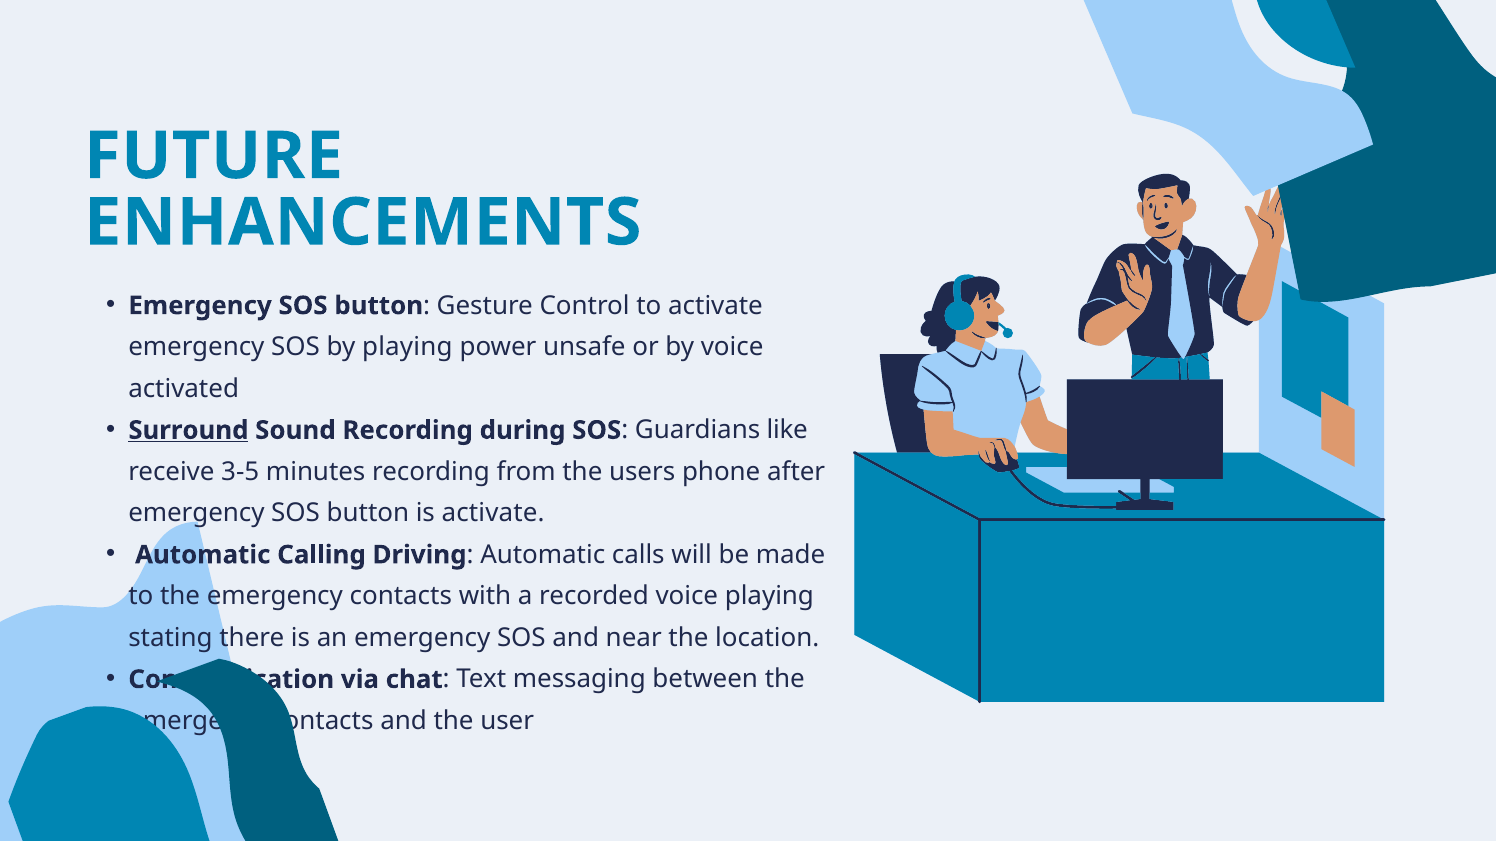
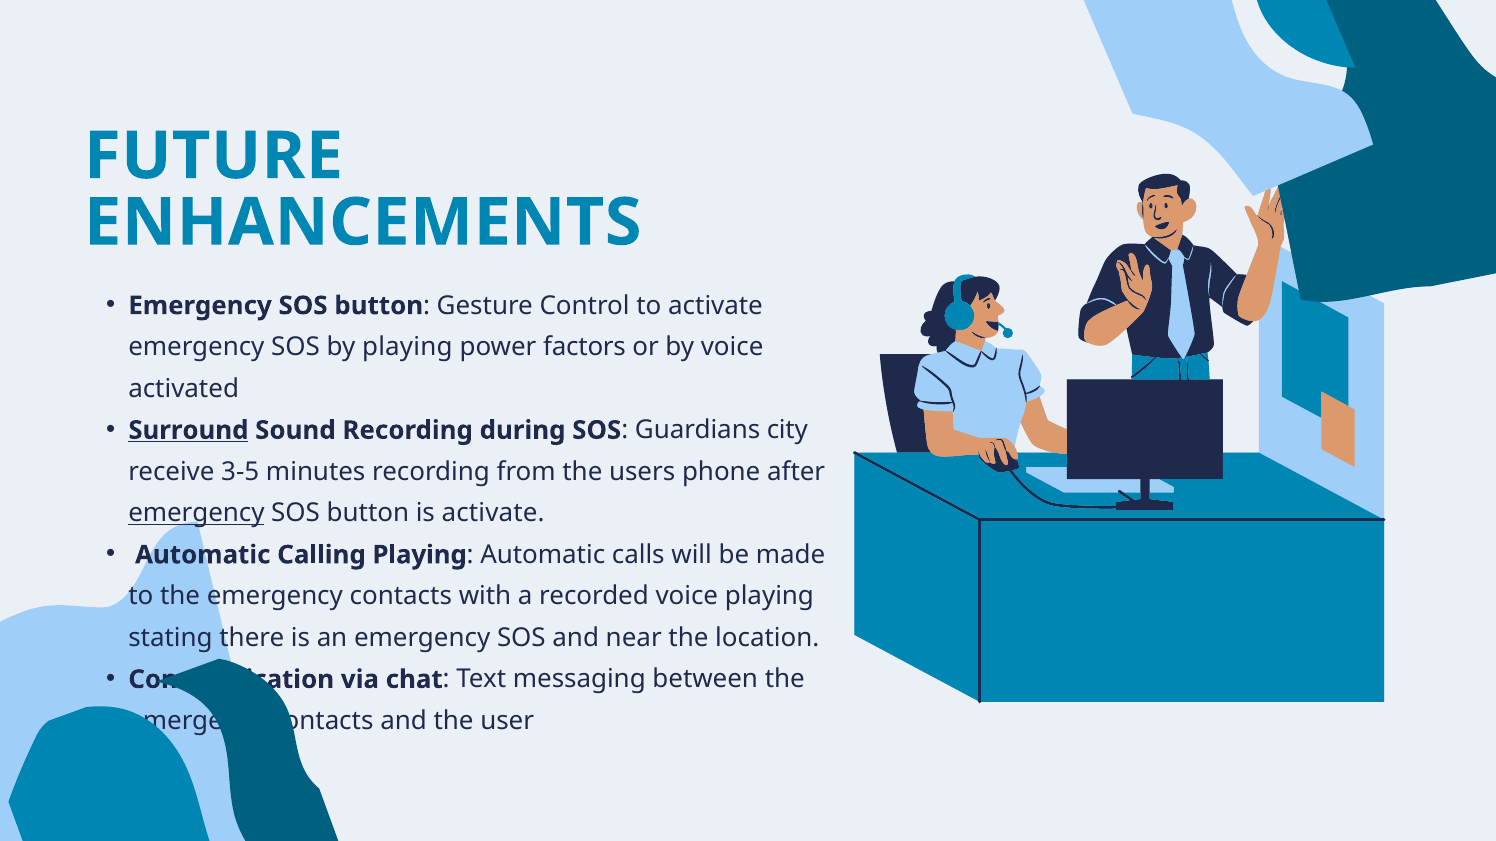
unsafe: unsafe -> factors (585, 347)
like: like -> city (787, 431)
emergency underline: none -> present (196, 514)
Calling Driving: Driving -> Playing (420, 555)
